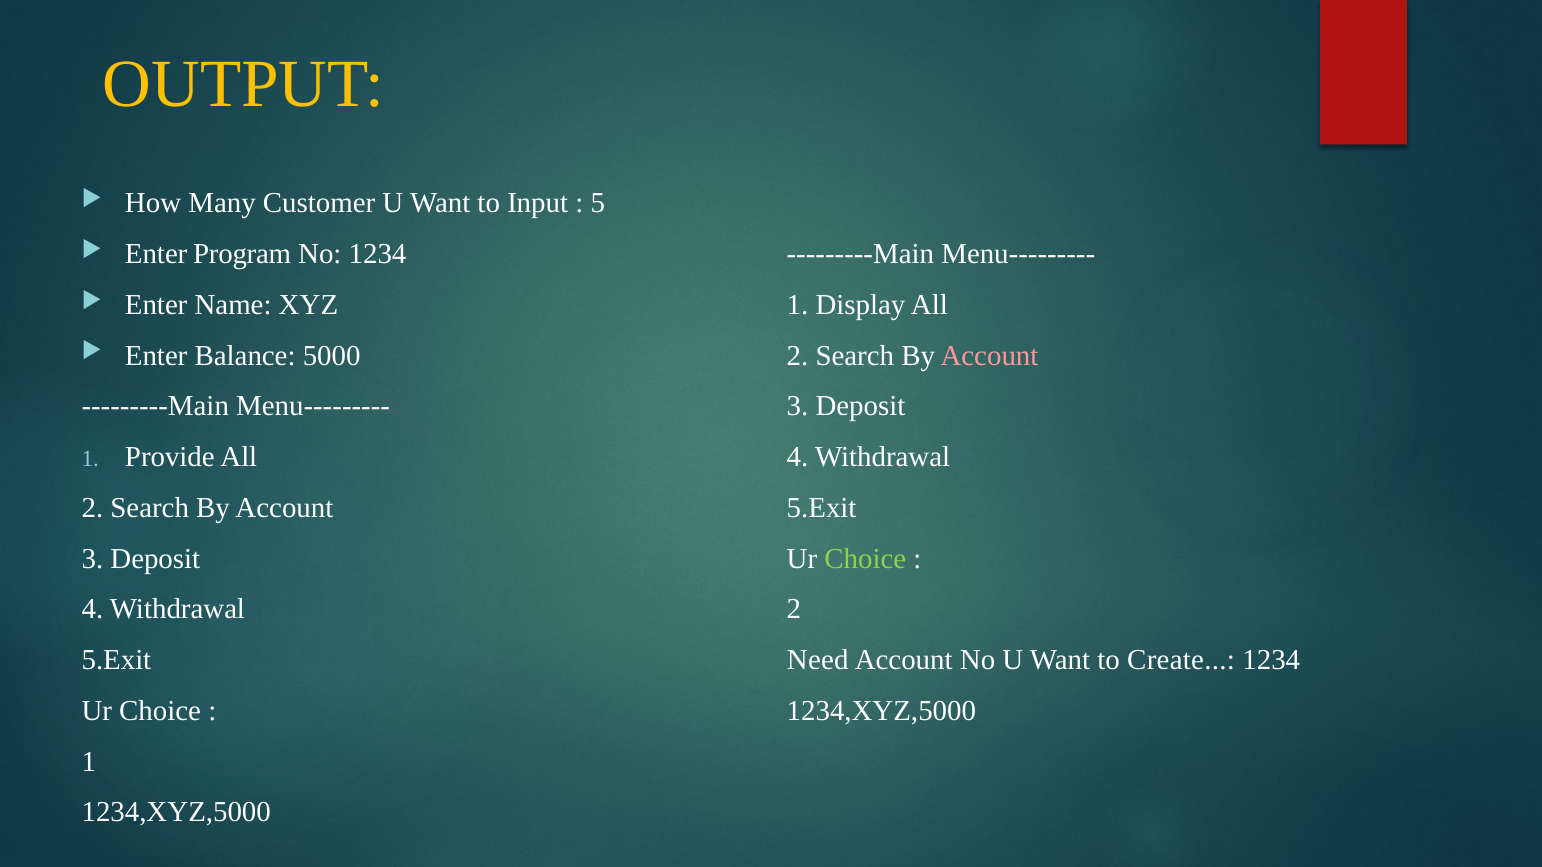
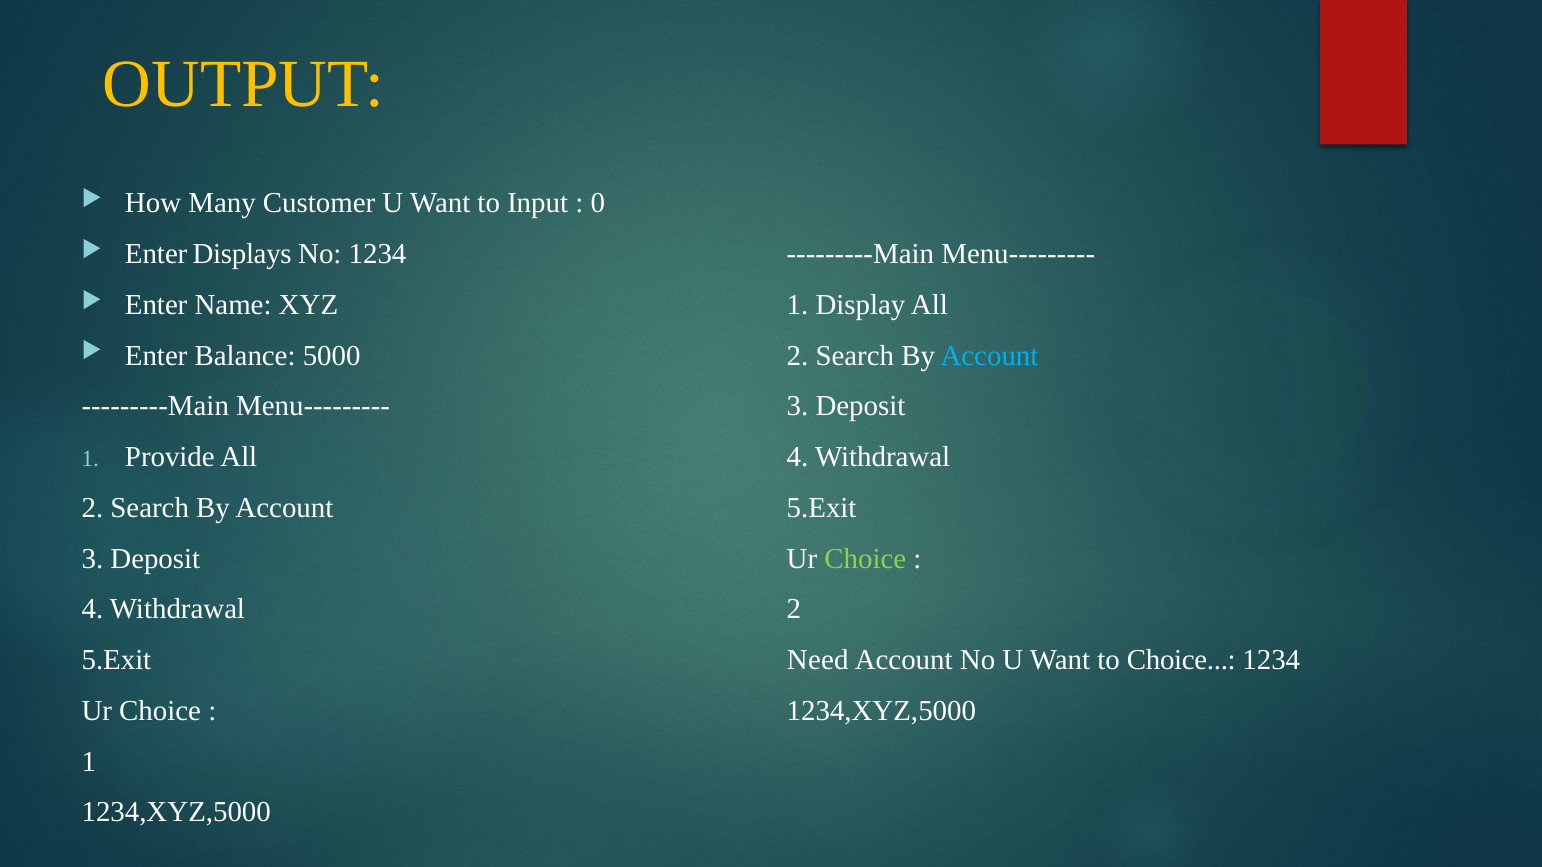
5: 5 -> 0 (598, 203)
Program: Program -> Displays (242, 254)
Account colour: pink -> light blue (990, 356)
to Create: Create -> Choice (1181, 660)
